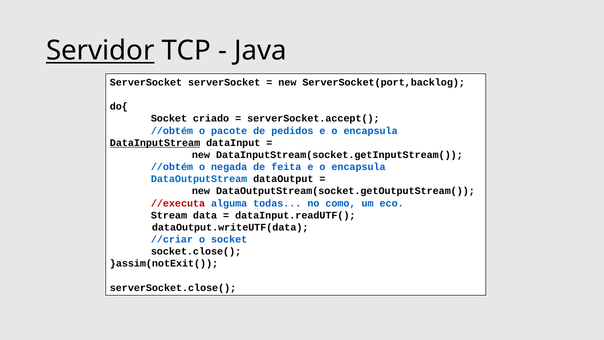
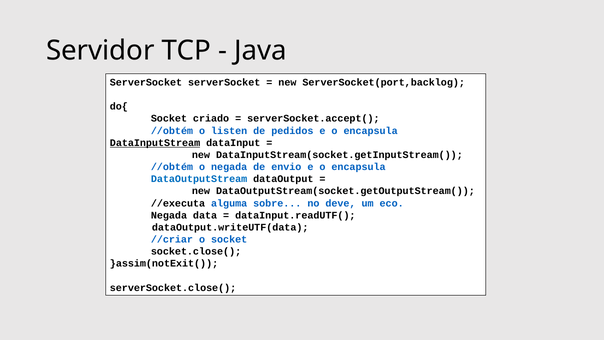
Servidor underline: present -> none (100, 51)
pacote: pacote -> listen (229, 131)
feita: feita -> envio (286, 167)
//executa colour: red -> black (178, 203)
todas: todas -> sobre (277, 203)
como: como -> deve (340, 203)
Stream: Stream -> Negada (169, 215)
